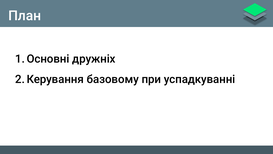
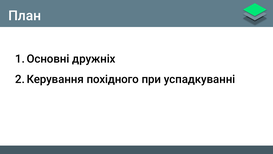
базовому: базовому -> похідного (113, 79)
